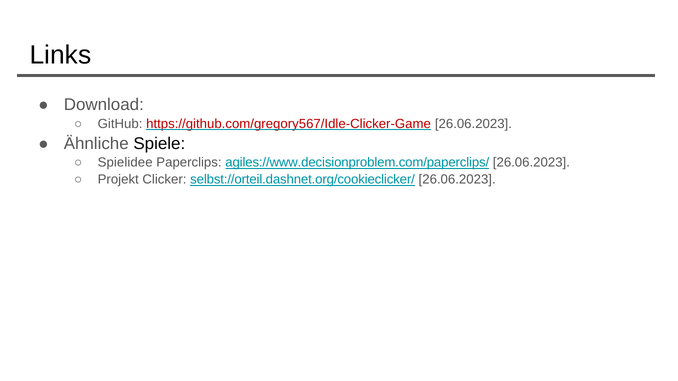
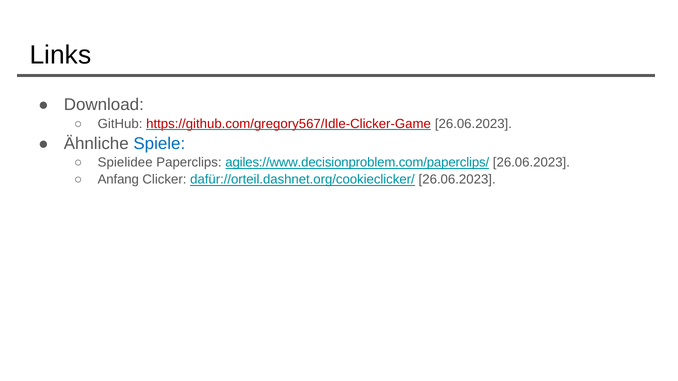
Spiele colour: black -> blue (159, 144)
Projekt: Projekt -> Anfang (118, 180)
selbst://orteil.dashnet.org/cookieclicker/: selbst://orteil.dashnet.org/cookieclicker/ -> dafür://orteil.dashnet.org/cookieclicker/ (302, 180)
